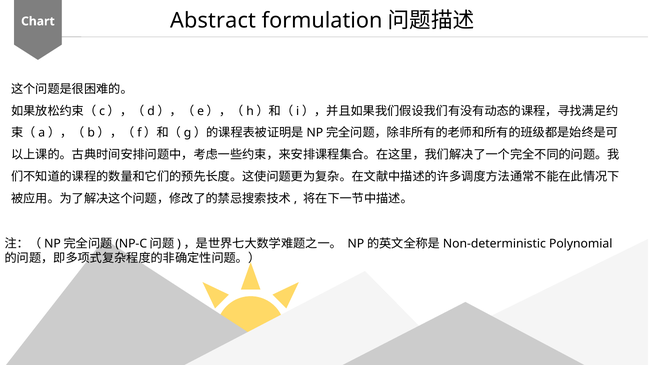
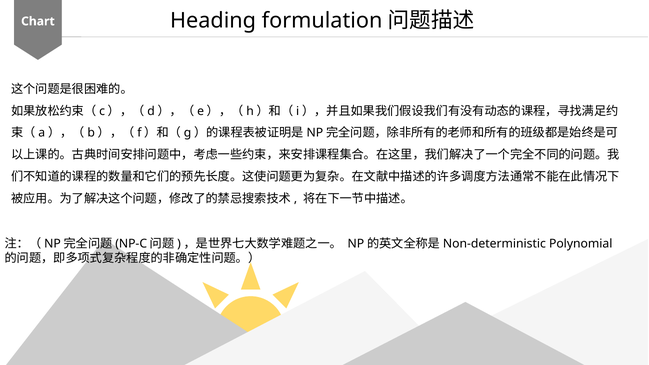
Abstract: Abstract -> Heading (213, 20)
